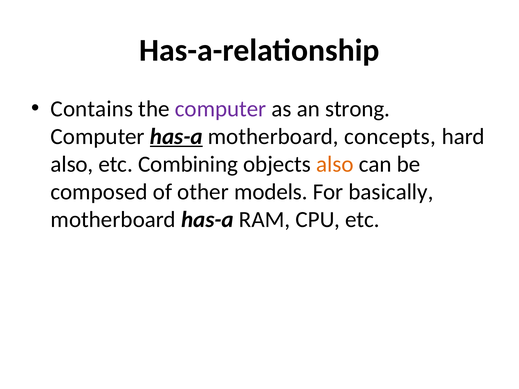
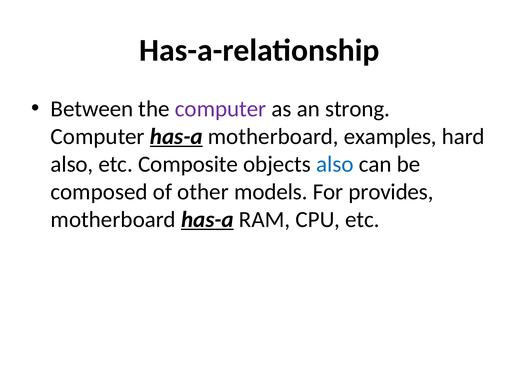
Contains: Contains -> Between (92, 109)
concepts: concepts -> examples (390, 137)
Combining: Combining -> Composite (188, 164)
also colour: orange -> blue (335, 164)
basically: basically -> provides (391, 192)
has-a underline: none -> present (207, 220)
